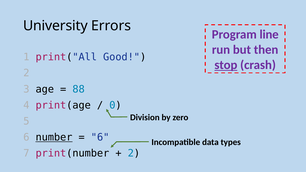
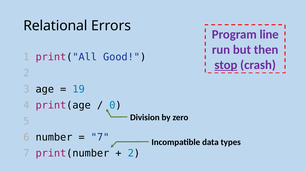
University: University -> Relational (55, 26)
88: 88 -> 19 (79, 89)
number underline: present -> none (54, 137)
6: 6 -> 7 (100, 137)
